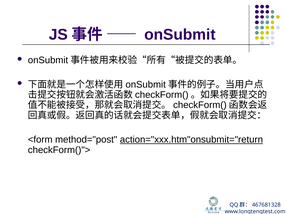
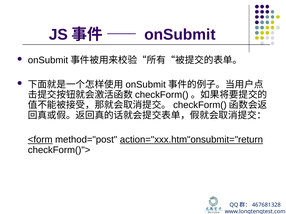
<form underline: none -> present (40, 140)
